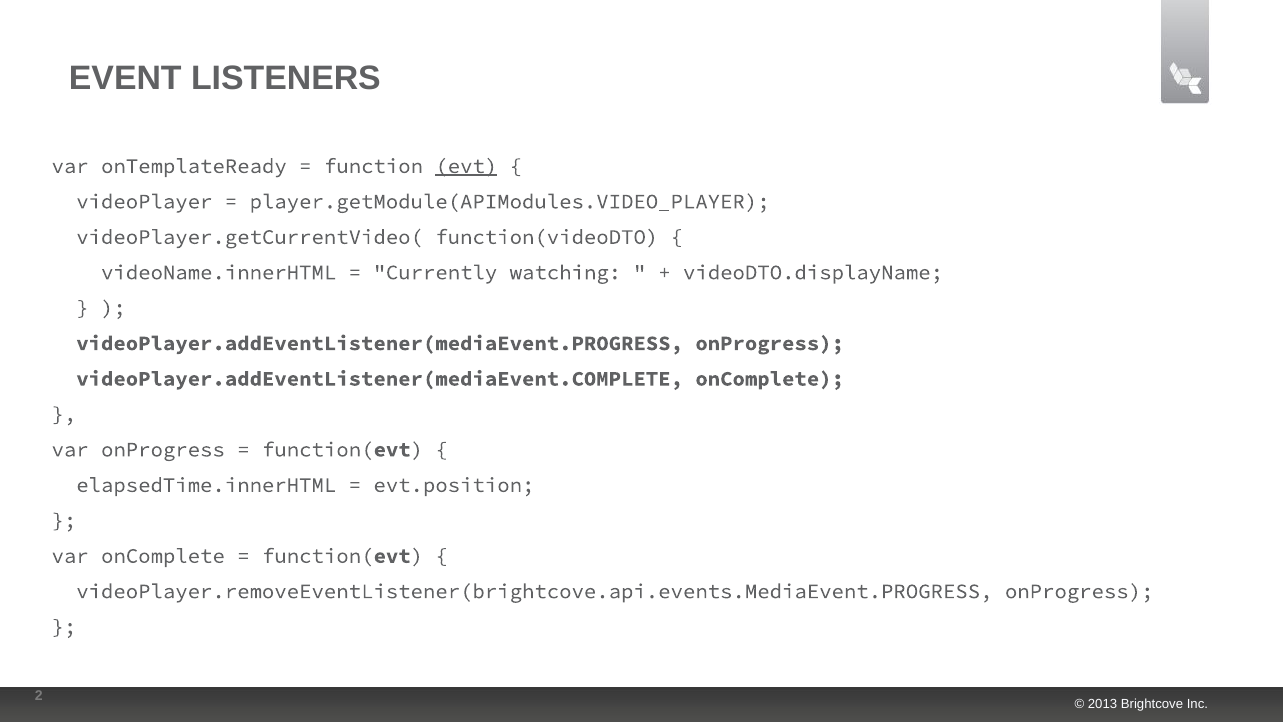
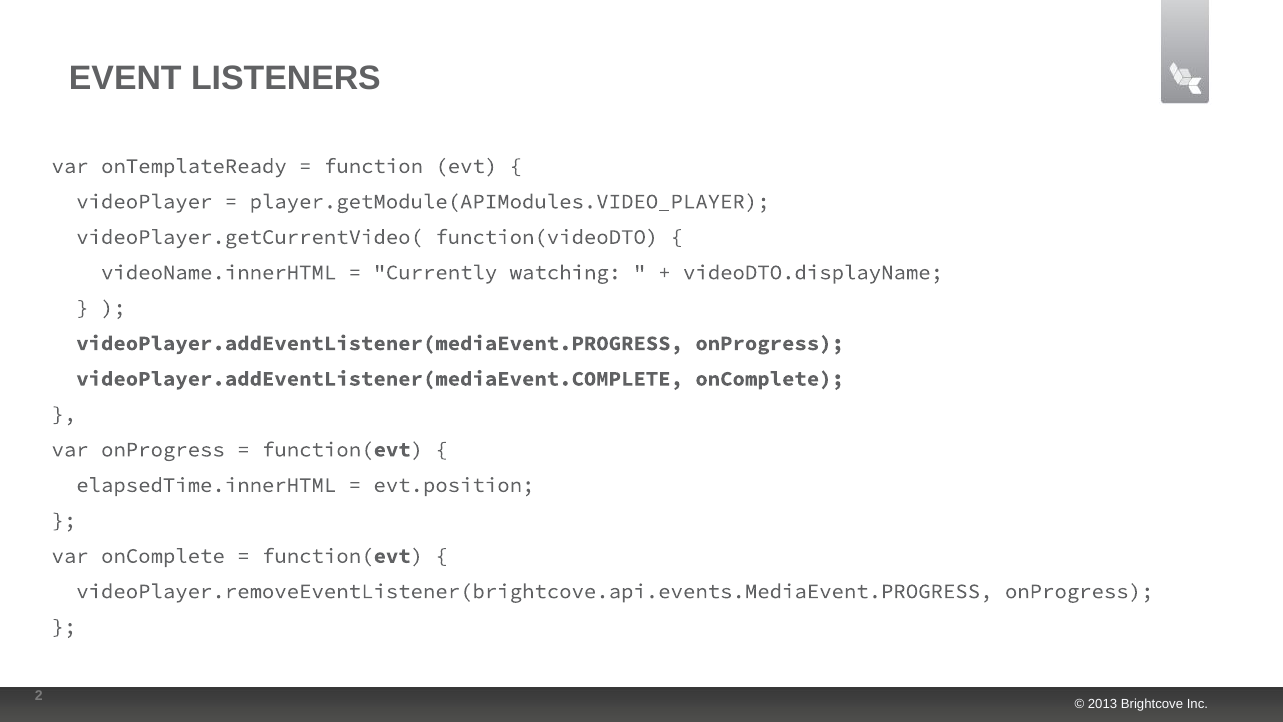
evt underline: present -> none (466, 166)
